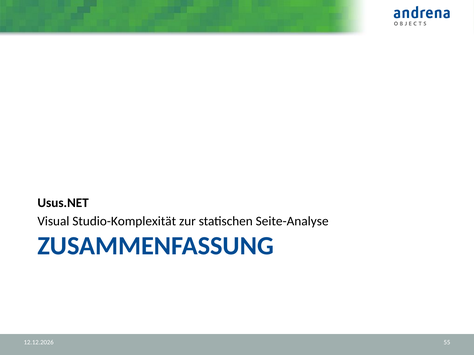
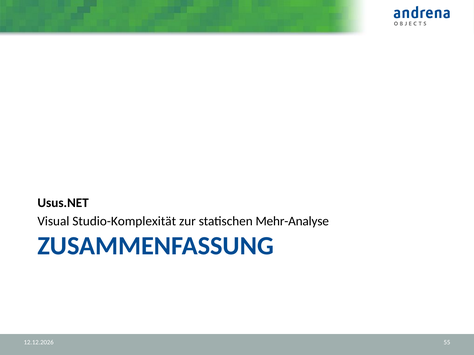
Seite-Analyse: Seite-Analyse -> Mehr-Analyse (292, 221)
